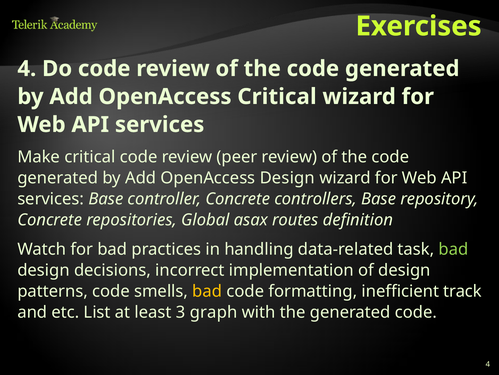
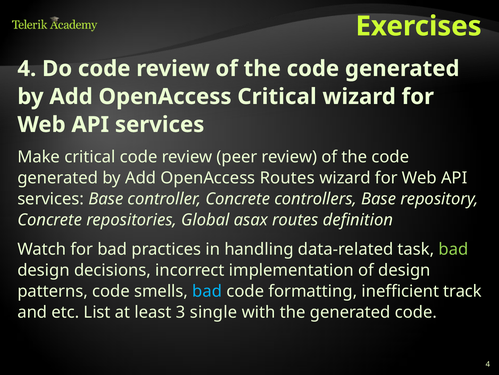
OpenAccess Design: Design -> Routes (287, 178)
bad colour: yellow -> light blue (207, 291)
graph: graph -> single (214, 312)
